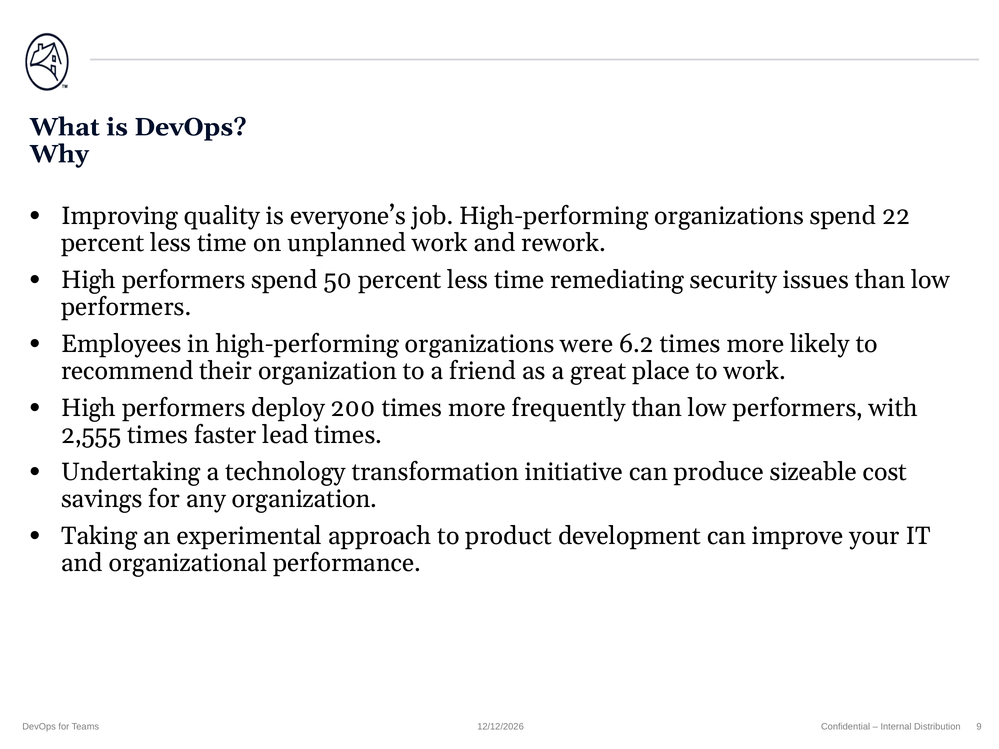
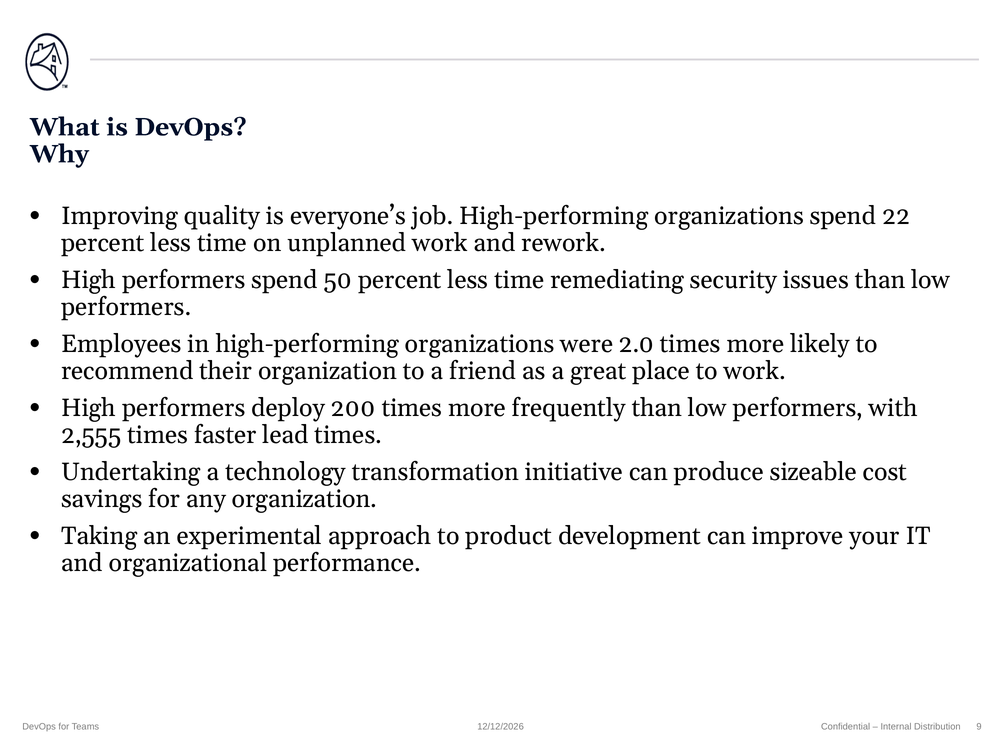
6.2: 6.2 -> 2.0 (637, 344)
